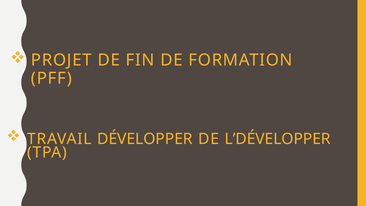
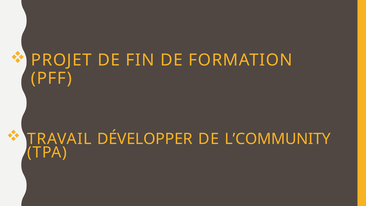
L’DÉVELOPPER: L’DÉVELOPPER -> L’COMMUNITY (278, 139)
